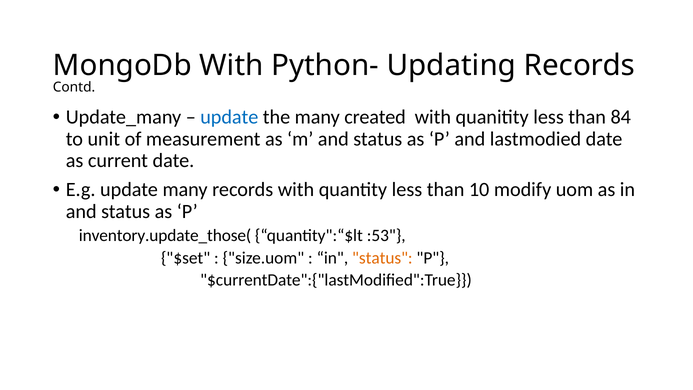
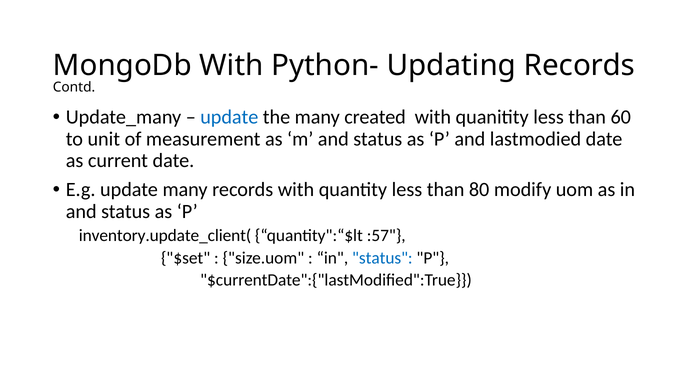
84: 84 -> 60 (621, 117)
10: 10 -> 80 (479, 190)
inventory.update_those(: inventory.update_those( -> inventory.update_client( (165, 235)
:53: :53 -> :57 (386, 235)
status colour: orange -> blue (382, 258)
